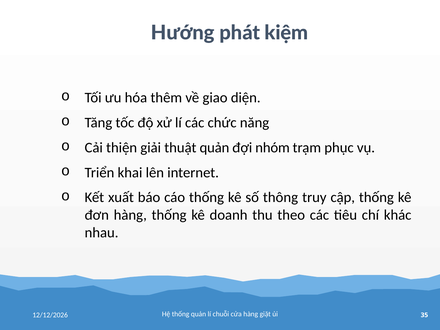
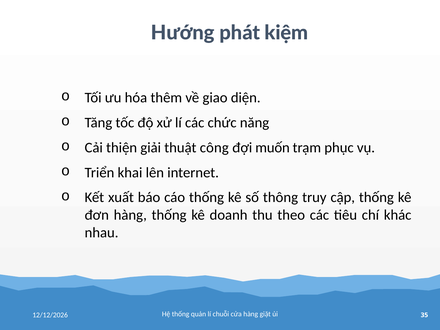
thuật quản: quản -> công (214, 148)
nhóm: nhóm -> muốn (273, 148)
